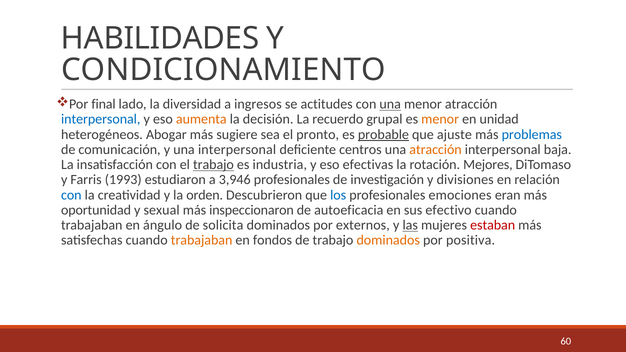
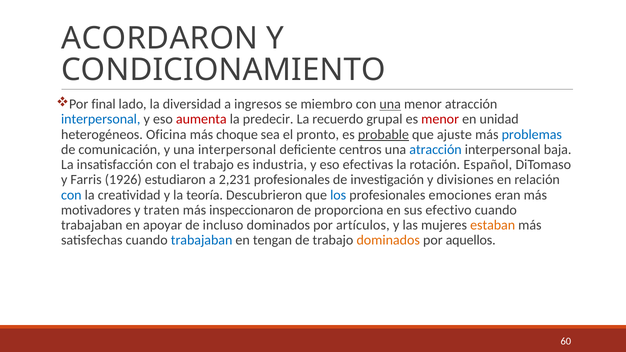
HABILIDADES: HABILIDADES -> ACORDARON (160, 38)
actitudes: actitudes -> miembro (327, 104)
aumenta colour: orange -> red (201, 119)
decisión: decisión -> predecir (268, 119)
menor colour: orange -> red (440, 119)
Abogar: Abogar -> Oficina (166, 134)
sugiere: sugiere -> choque (237, 134)
atracción colour: orange -> blue (436, 150)
trabajo underline: present -> none (213, 165)
Mejores: Mejores -> Español (488, 165)
1993: 1993 -> 1926 (123, 180)
3,946: 3,946 -> 2,231 (235, 180)
orden: orden -> teoría (205, 195)
oportunidad: oportunidad -> motivadores (96, 210)
sexual: sexual -> traten (162, 210)
autoeficacia: autoeficacia -> proporciona (349, 210)
ángulo: ángulo -> apoyar (163, 225)
solicita: solicita -> incluso (223, 225)
externos: externos -> artículos (363, 225)
las underline: present -> none (410, 225)
estaban colour: red -> orange (493, 225)
trabajaban colour: orange -> blue (202, 240)
fondos: fondos -> tengan (273, 240)
positiva: positiva -> aquellos (471, 240)
